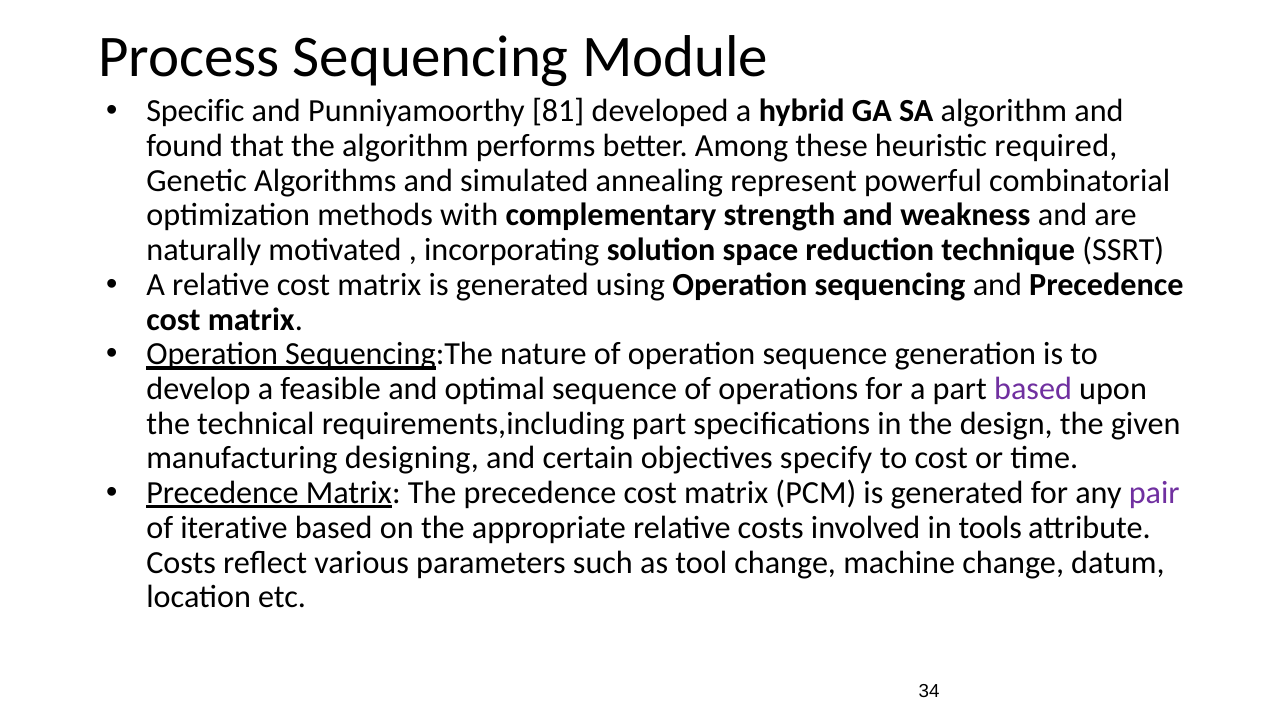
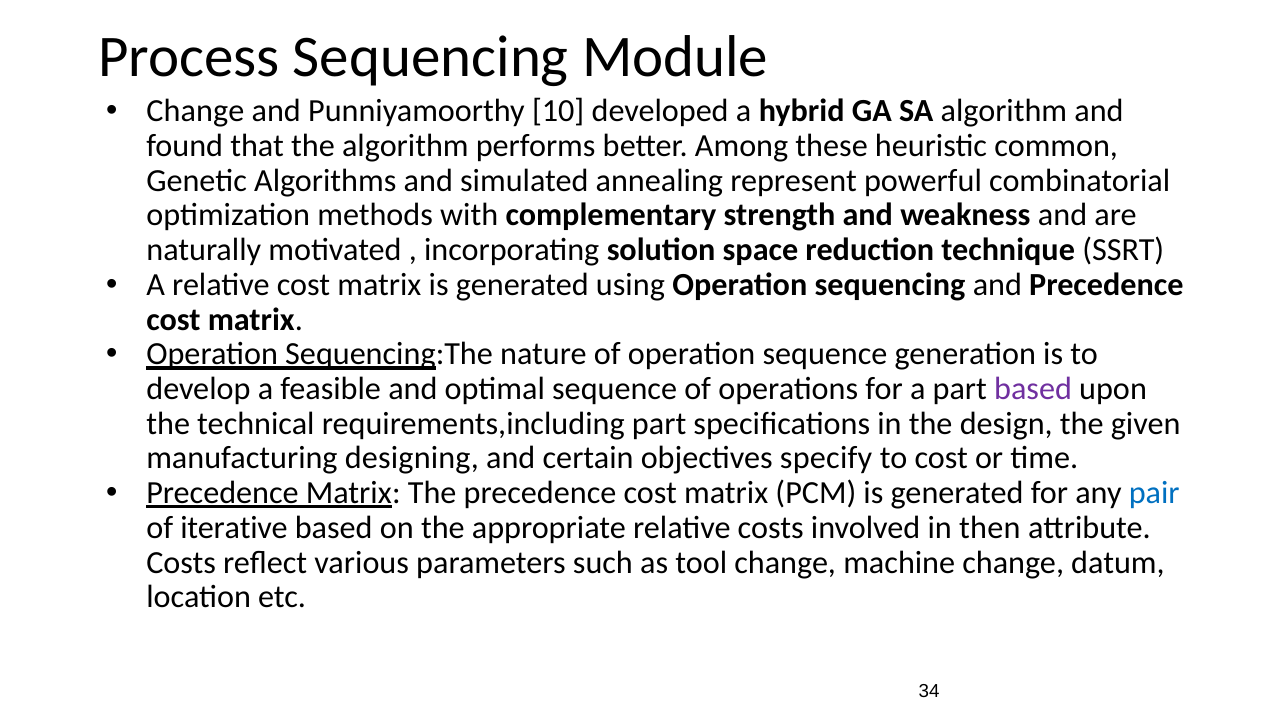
Specific: Specific -> Change (195, 111)
81: 81 -> 10 (558, 111)
required: required -> common (1056, 146)
pair colour: purple -> blue (1154, 493)
tools: tools -> then (990, 528)
